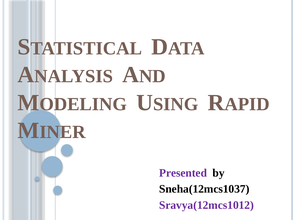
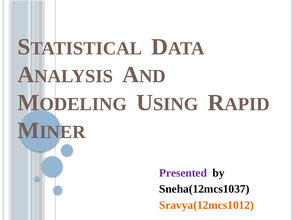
Sravya(12mcs1012 colour: purple -> orange (207, 205)
